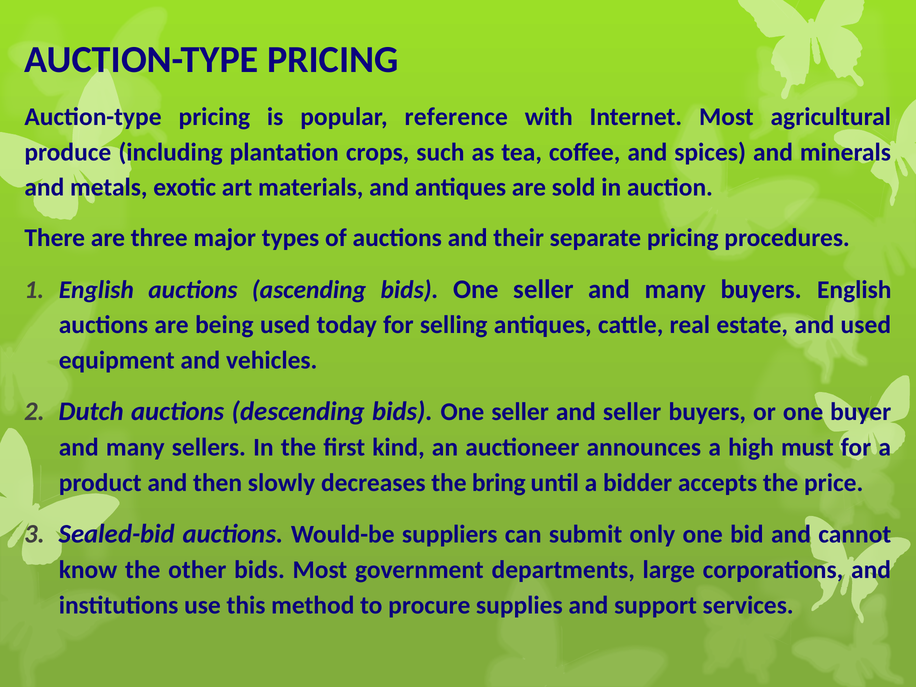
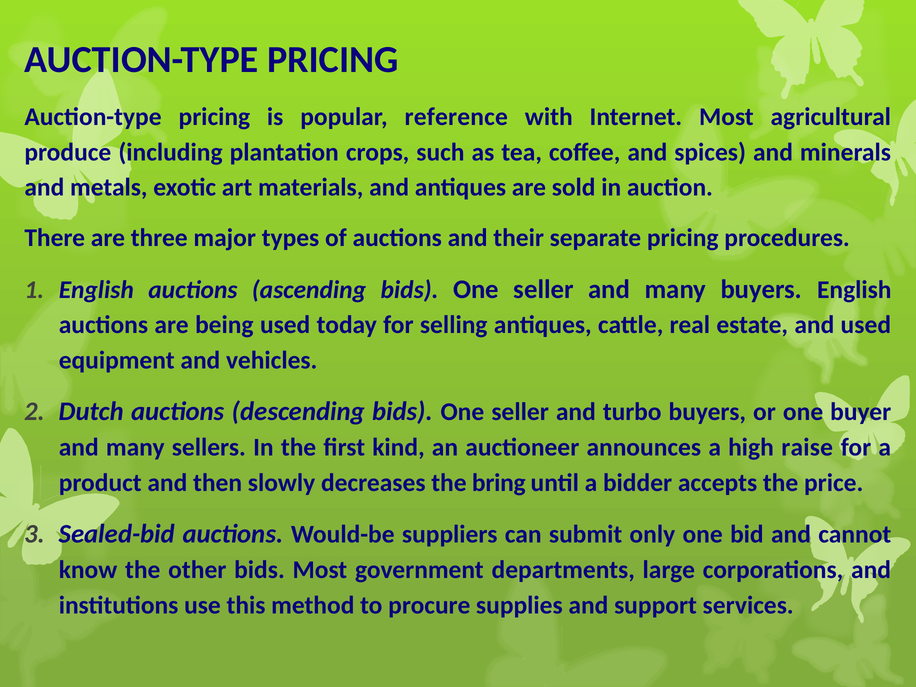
and seller: seller -> turbo (632, 412)
must: must -> raise (807, 448)
